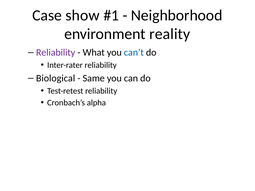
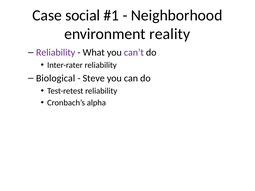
show: show -> social (83, 15)
can’t colour: blue -> purple (134, 53)
Same: Same -> Steve (94, 78)
